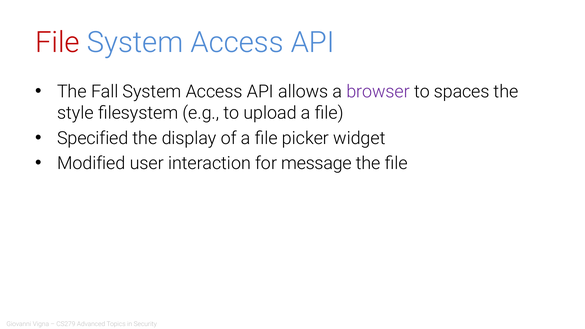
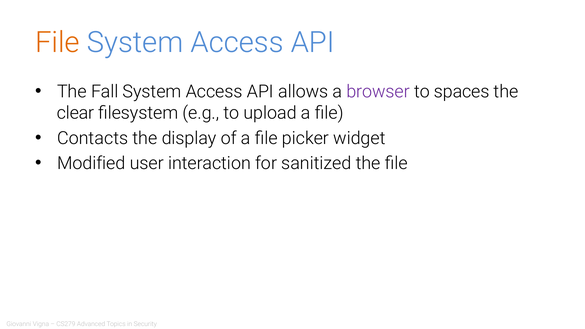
File colour: red -> orange (57, 43)
style: style -> clear (75, 113)
Specified: Specified -> Contacts (93, 138)
message: message -> sanitized (316, 163)
